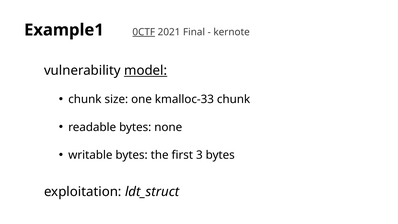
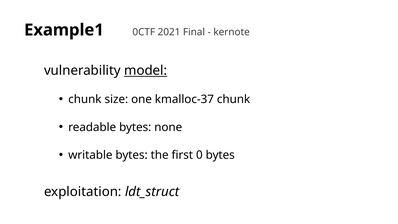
0CTF underline: present -> none (144, 32)
kmalloc-33: kmalloc-33 -> kmalloc-37 (184, 99)
3: 3 -> 0 (199, 155)
